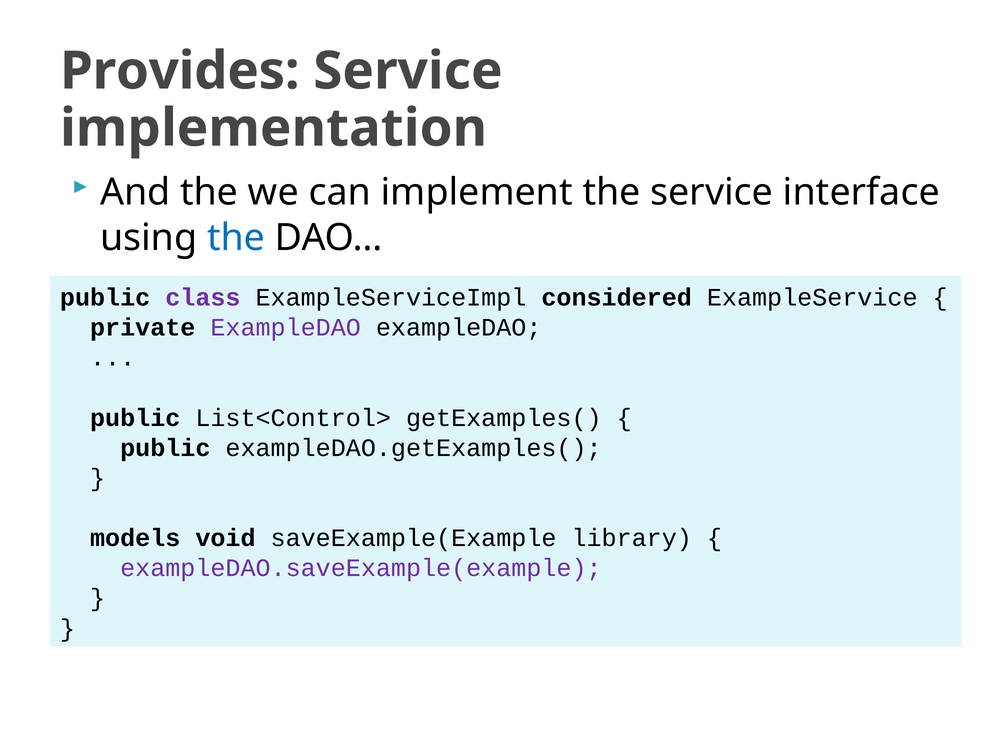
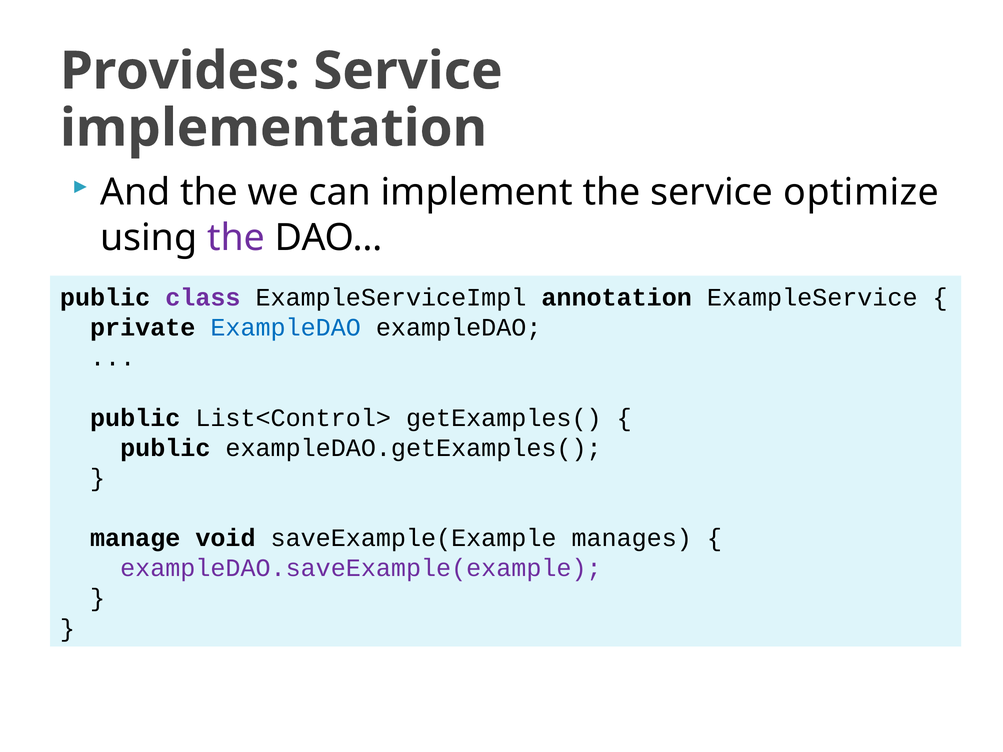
interface: interface -> optimize (861, 193)
the colour: blue -> purple (236, 238)
considered: considered -> annotation (617, 298)
ExampleDAO colour: purple -> blue (286, 328)
models: models -> manage (135, 538)
library: library -> manages (632, 538)
